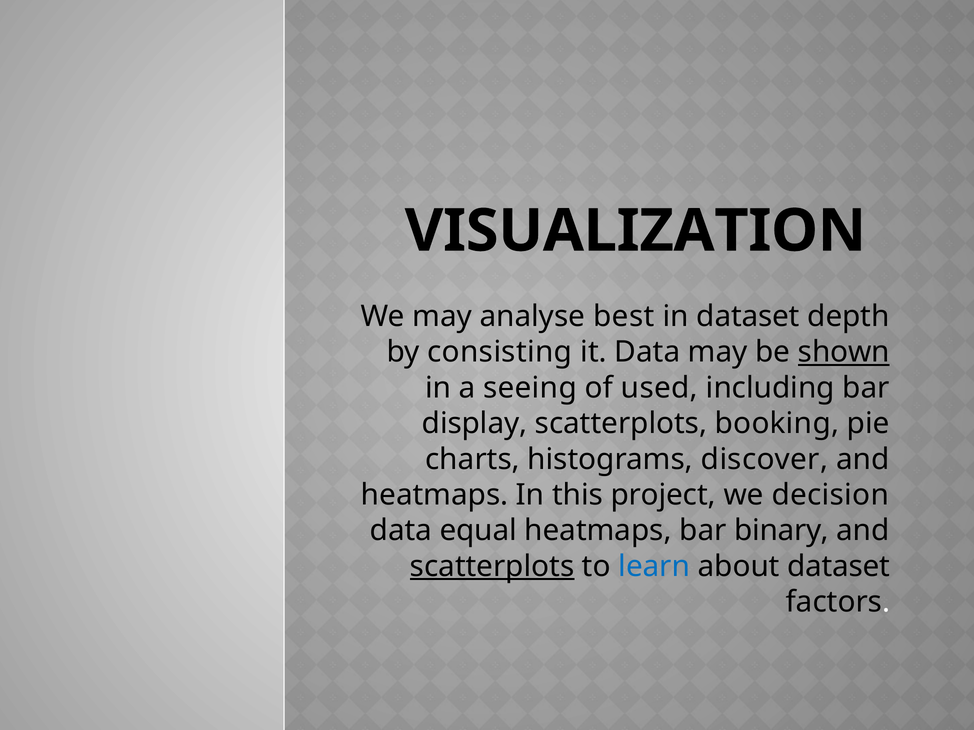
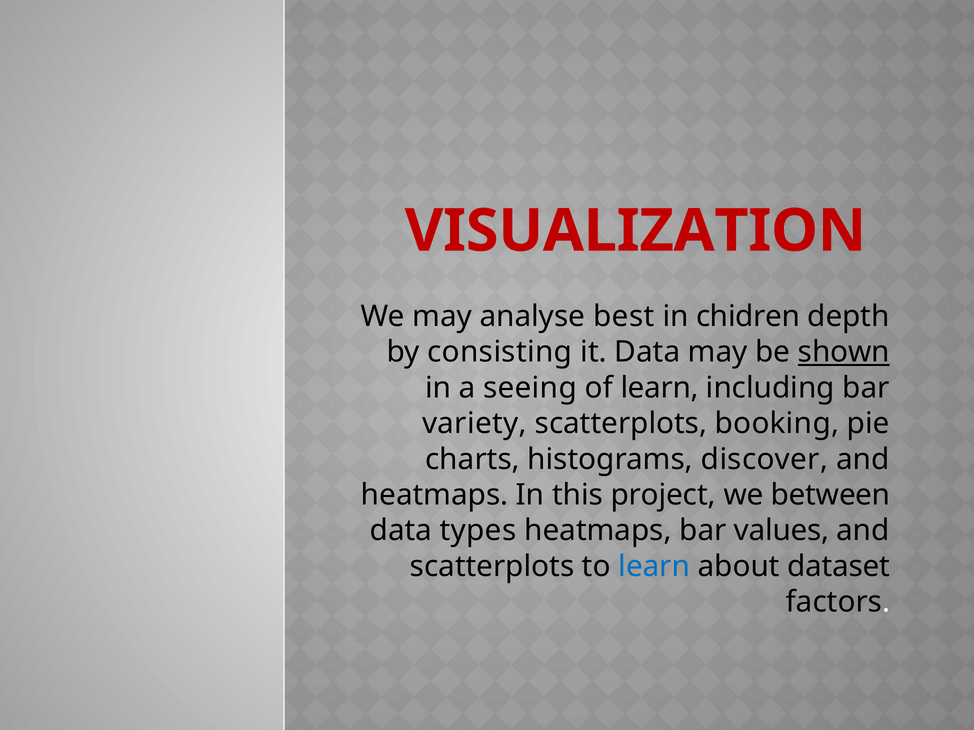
VISUALIZATION colour: black -> red (635, 231)
in dataset: dataset -> chidren (748, 317)
of used: used -> learn (660, 388)
display: display -> variety (474, 424)
decision: decision -> between (831, 495)
equal: equal -> types (478, 531)
binary: binary -> values (781, 531)
scatterplots underline: present -> none (492, 567)
